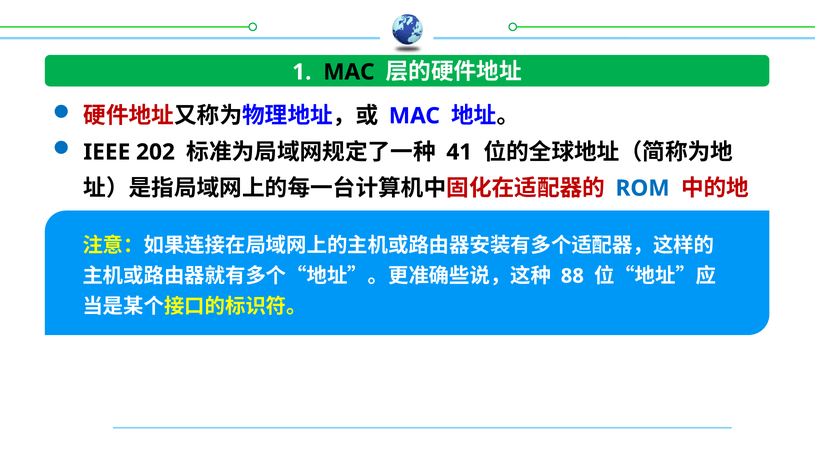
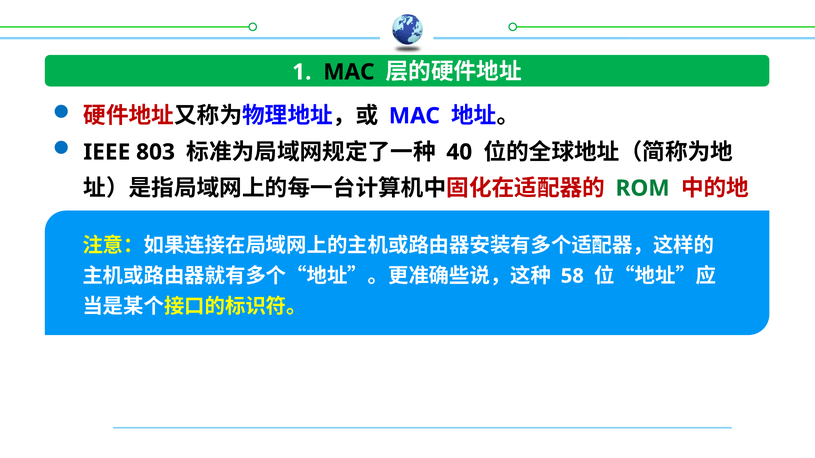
202: 202 -> 803 (156, 152)
41: 41 -> 40 (459, 152)
ROM colour: blue -> green (643, 188)
88: 88 -> 58 (572, 276)
